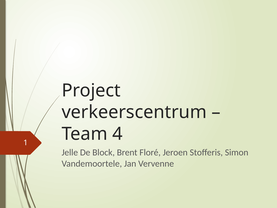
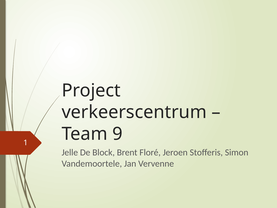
4: 4 -> 9 (117, 134)
